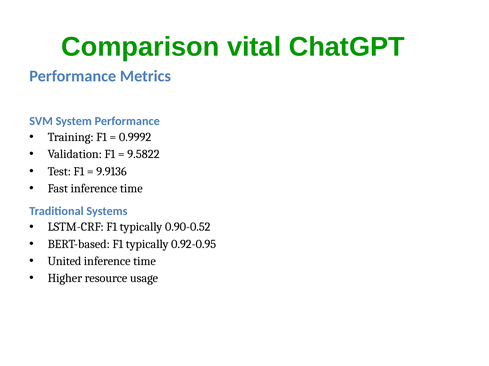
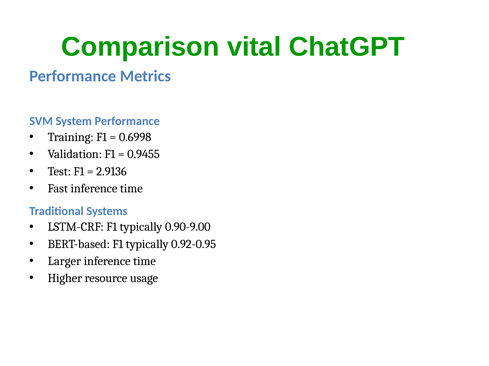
0.9992: 0.9992 -> 0.6998 (135, 137)
9.5822: 9.5822 -> 0.9455 (143, 155)
9.9136: 9.9136 -> 2.9136 (111, 172)
0.90-0.52: 0.90-0.52 -> 0.90-9.00 (188, 227)
United: United -> Larger (64, 262)
